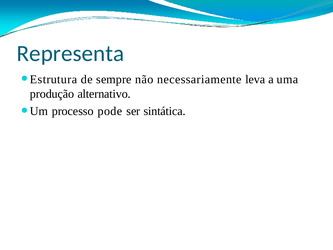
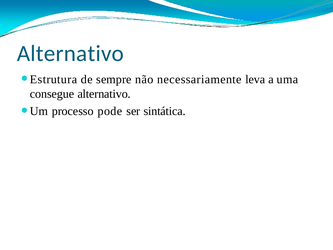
Representa: Representa -> Alternativo (70, 54)
produção: produção -> consegue (52, 94)
